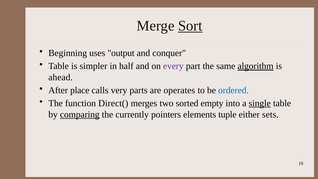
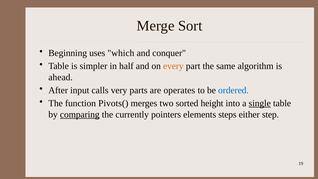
Sort underline: present -> none (190, 26)
output: output -> which (121, 53)
every colour: purple -> orange (173, 66)
algorithm underline: present -> none (256, 66)
place: place -> input (80, 90)
Direct(: Direct( -> Pivots( (113, 103)
empty: empty -> height (212, 103)
tuple: tuple -> steps (227, 114)
sets: sets -> step (270, 114)
